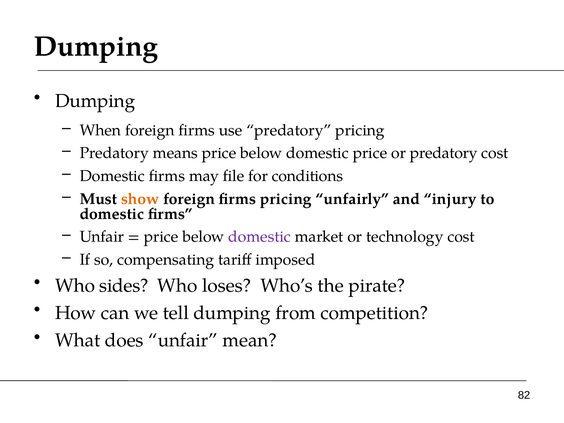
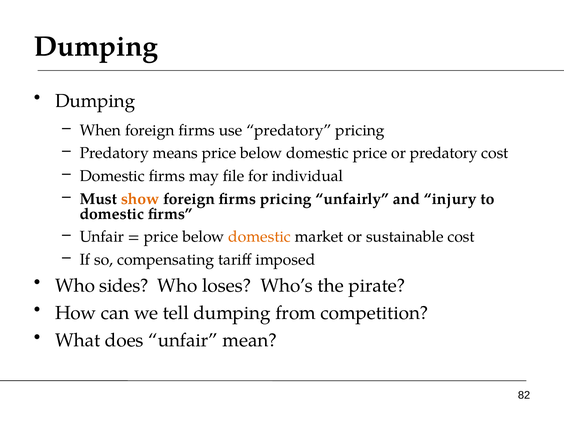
conditions: conditions -> individual (307, 176)
domestic colour: purple -> orange (260, 237)
technology: technology -> sustainable (405, 237)
